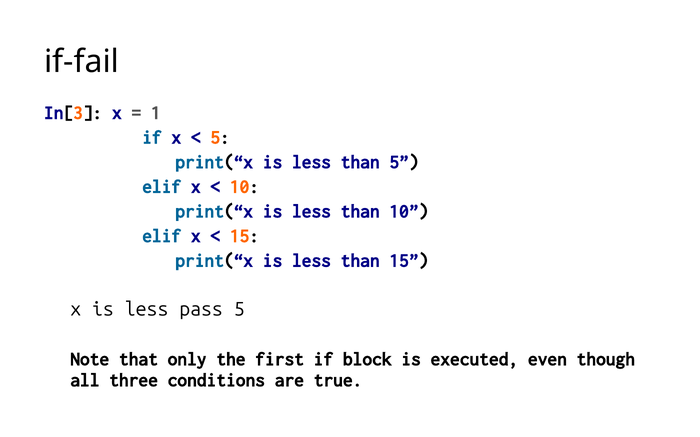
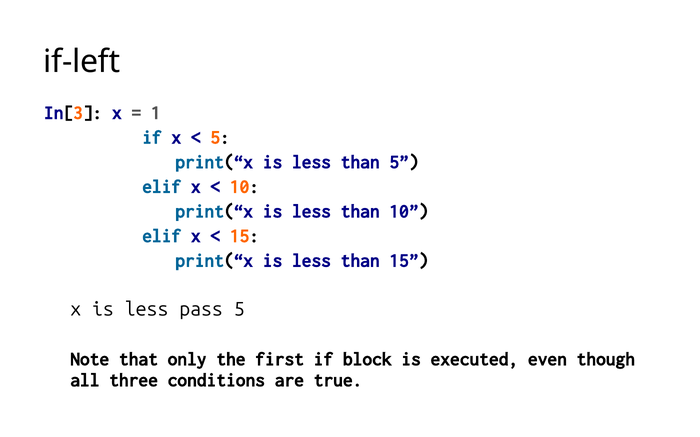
if-fail: if-fail -> if-left (82, 62)
